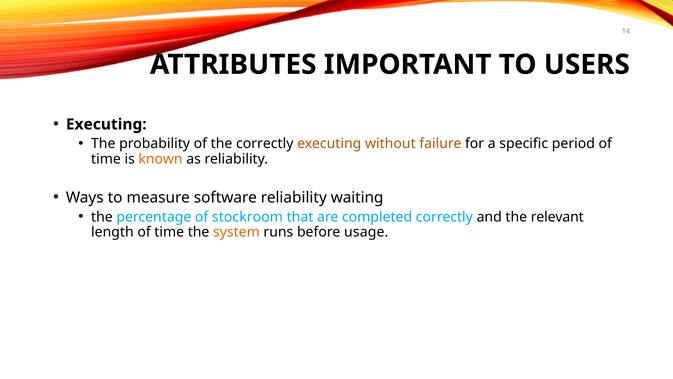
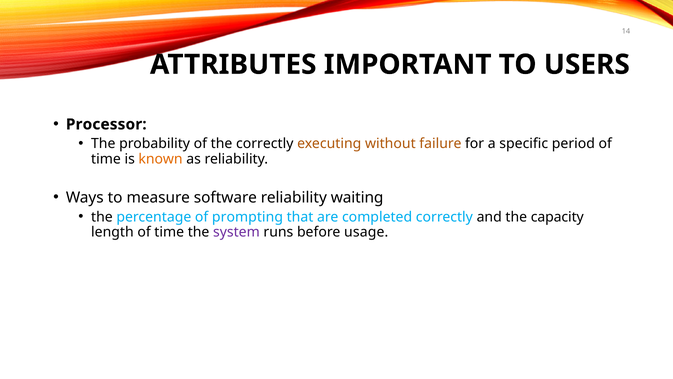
Executing: Executing -> Processor (106, 124)
stockroom: stockroom -> prompting (247, 217)
relevant: relevant -> capacity (557, 217)
system colour: orange -> purple (236, 232)
